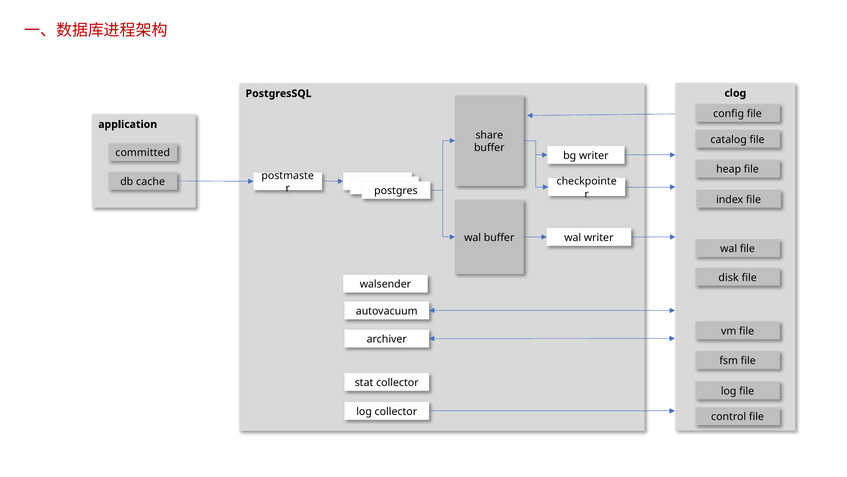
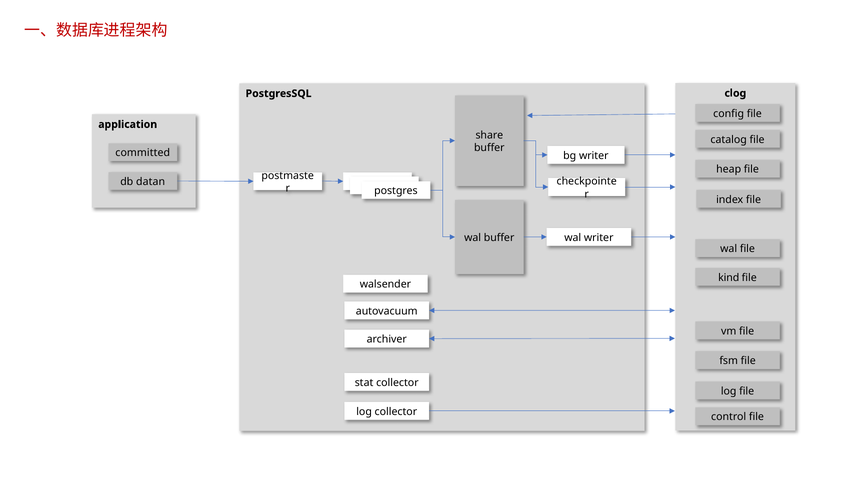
cache: cache -> datan (151, 182)
disk: disk -> kind (729, 277)
